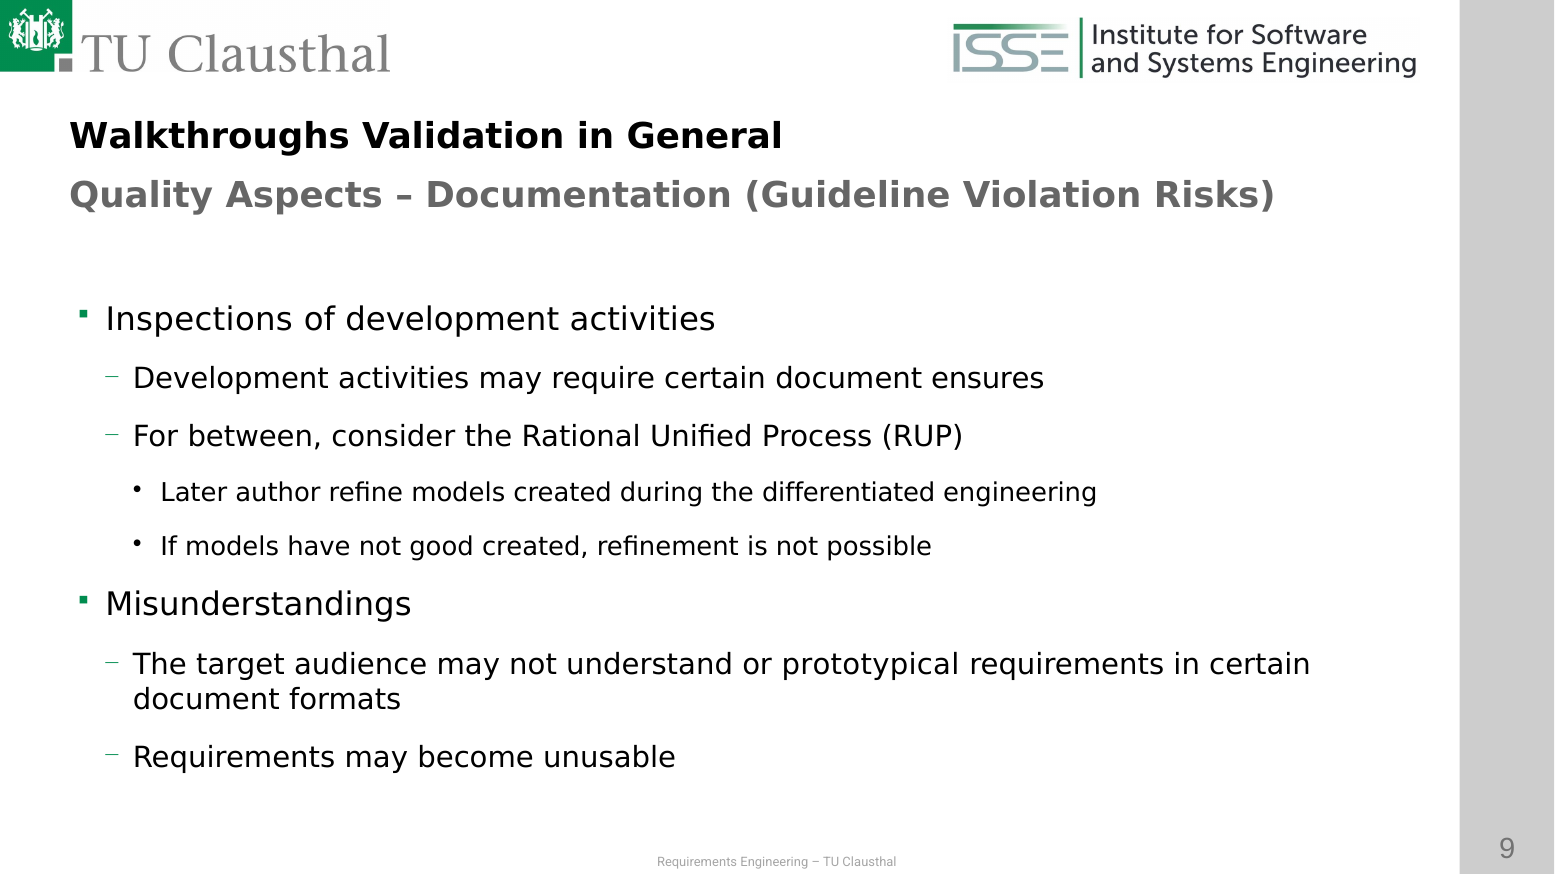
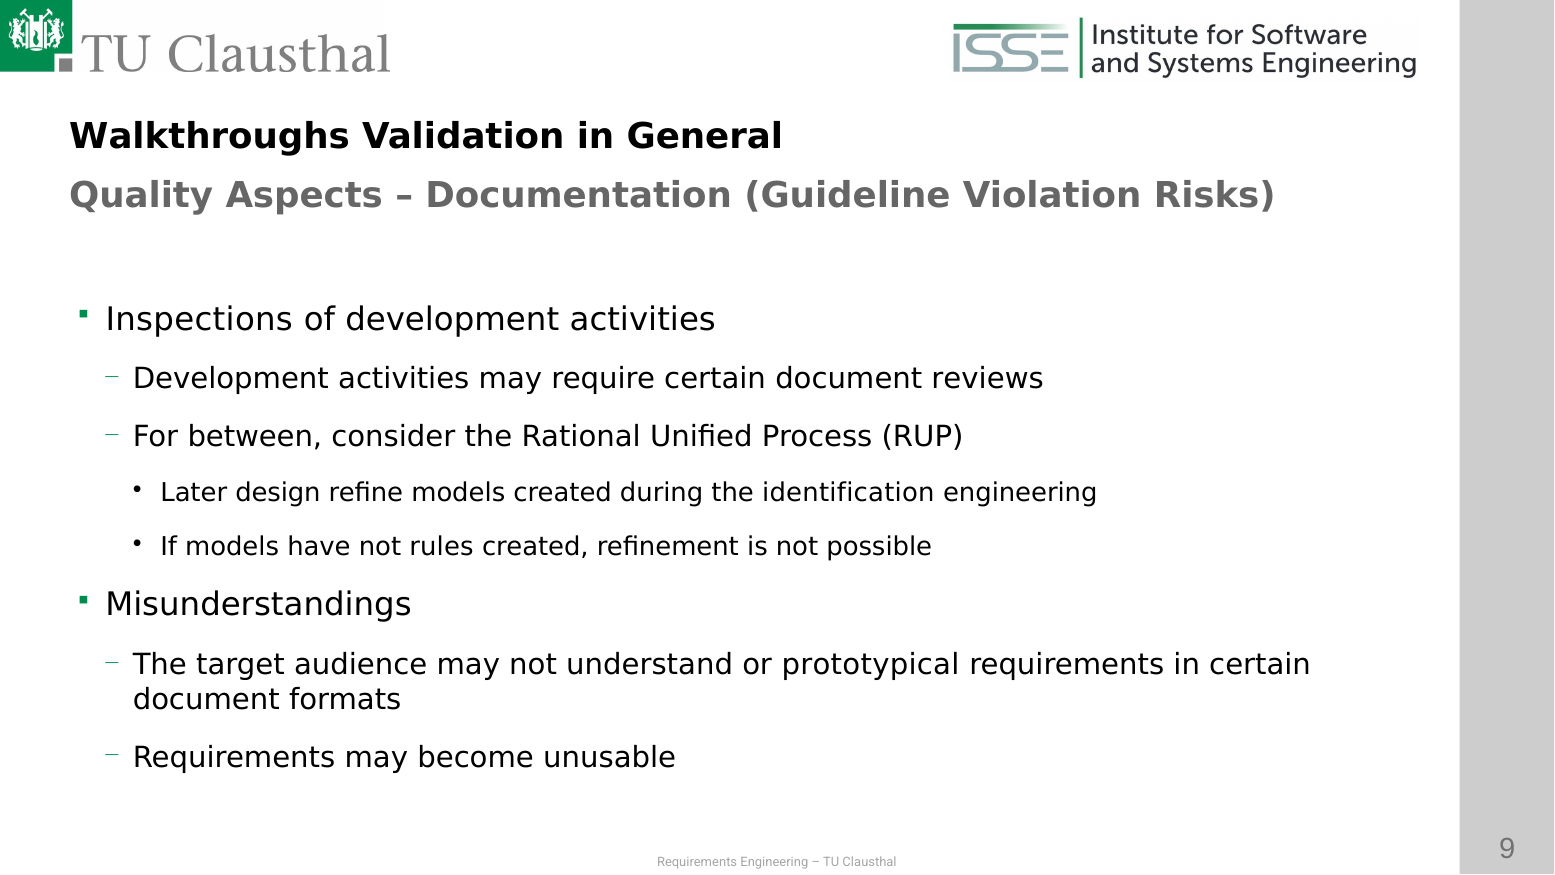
ensures: ensures -> reviews (988, 379)
author: author -> design (278, 493)
differentiated: differentiated -> identification (848, 493)
good: good -> rules (441, 547)
